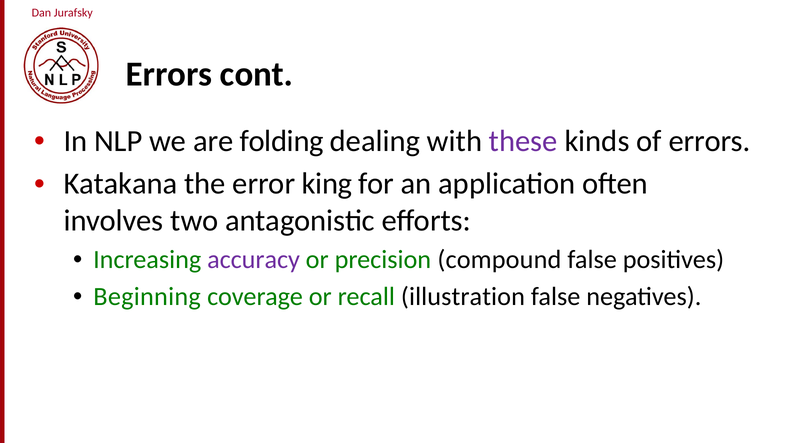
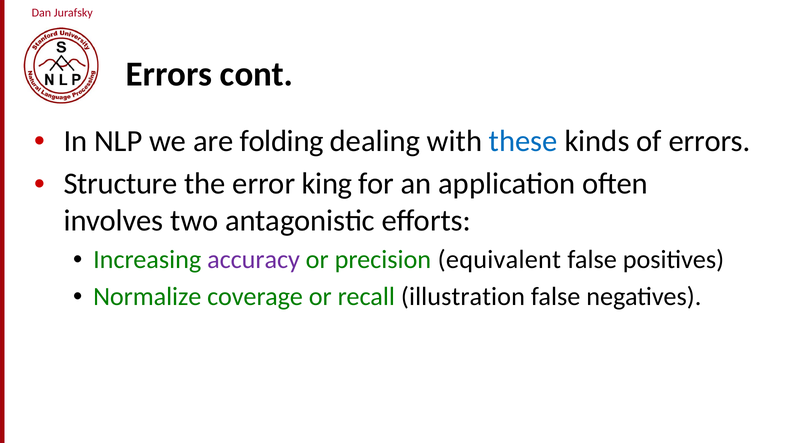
these colour: purple -> blue (523, 141)
Katakana: Katakana -> Structure (121, 184)
compound: compound -> equivalent (499, 260)
Beginning: Beginning -> Normalize (147, 296)
